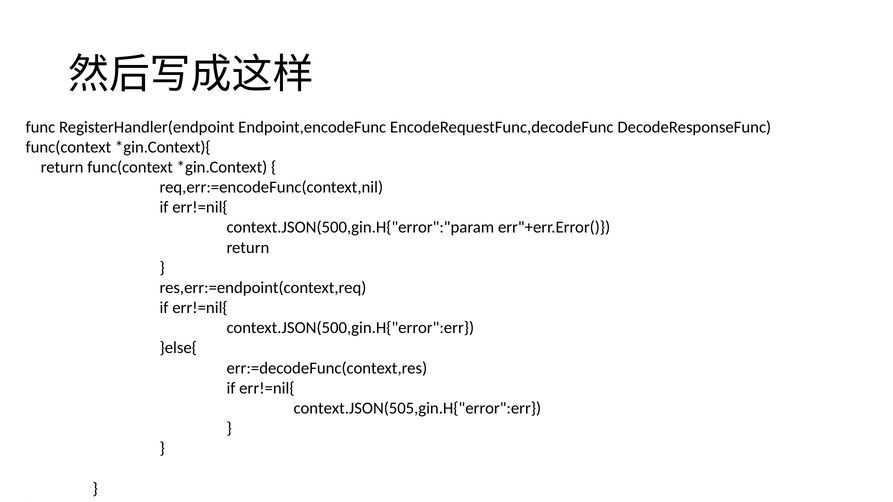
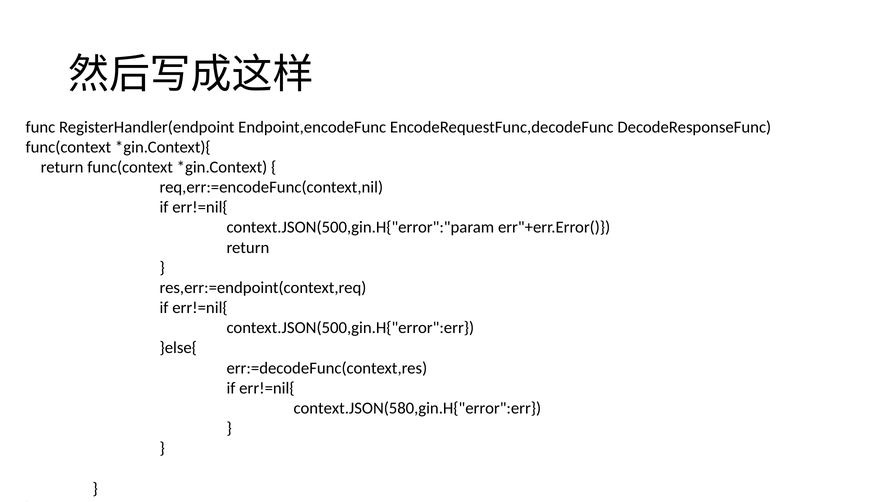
context.JSON(505,gin.H{"error":err: context.JSON(505,gin.H{"error":err -> context.JSON(580,gin.H{"error":err (417, 408)
